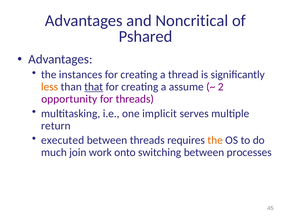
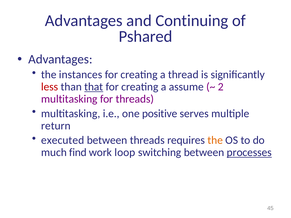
Noncritical: Noncritical -> Continuing (192, 21)
less colour: orange -> red (50, 87)
opportunity: opportunity -> multitasking (69, 99)
implicit: implicit -> positive (160, 114)
join: join -> find (78, 153)
onto: onto -> loop (125, 153)
processes underline: none -> present (249, 153)
